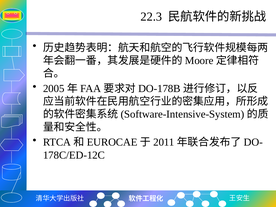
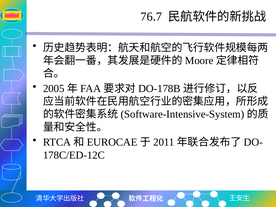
22.3: 22.3 -> 76.7 (151, 17)
